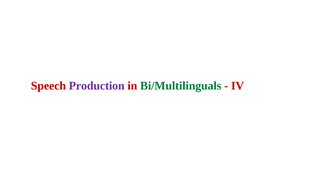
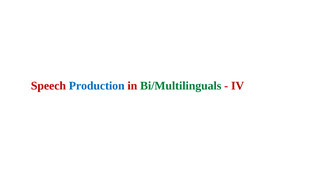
Production colour: purple -> blue (97, 86)
